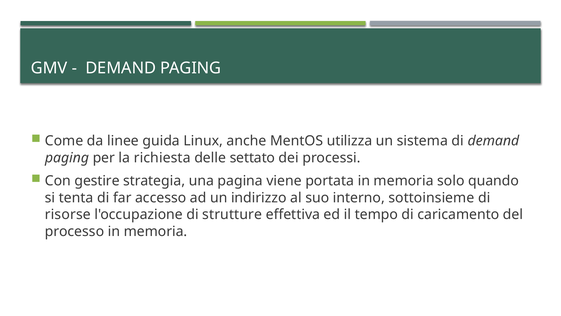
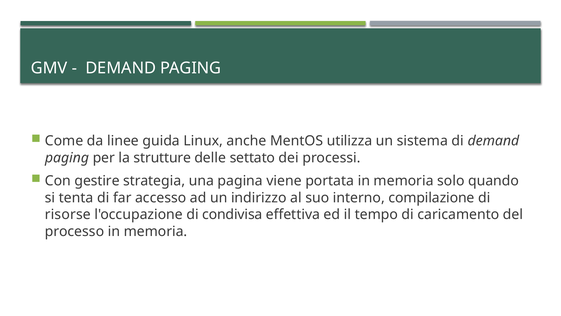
richiesta: richiesta -> strutture (162, 158)
sottoinsieme: sottoinsieme -> compilazione (432, 198)
strutture: strutture -> condivisa (232, 214)
